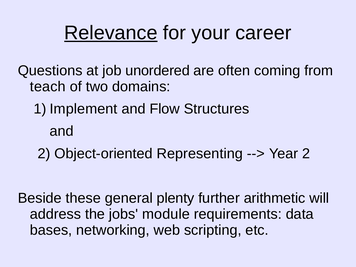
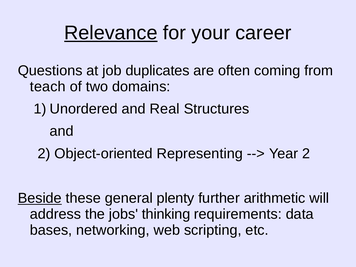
unordered: unordered -> duplicates (158, 71)
Implement: Implement -> Unordered (84, 109)
Flow: Flow -> Real (165, 109)
Beside underline: none -> present (40, 198)
module: module -> thinking (166, 214)
